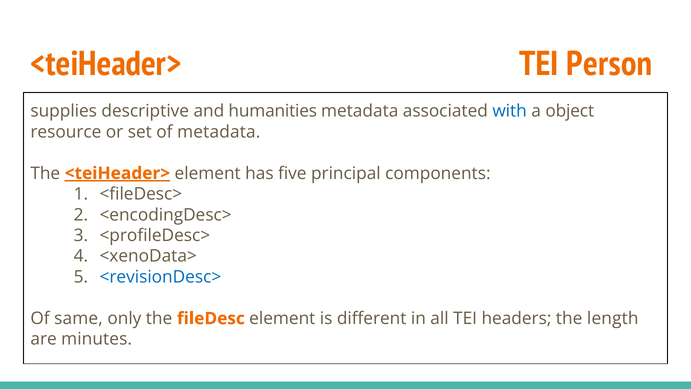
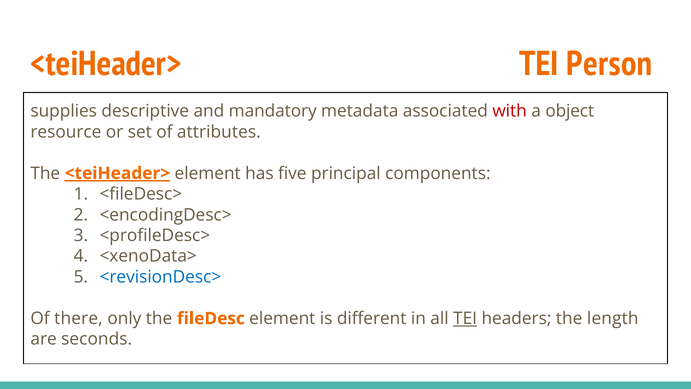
humanities: humanities -> mandatory (273, 111)
with colour: blue -> red (510, 111)
of metadata: metadata -> attributes (219, 132)
same: same -> there (78, 318)
TEI underline: none -> present (465, 318)
minutes: minutes -> seconds (97, 339)
